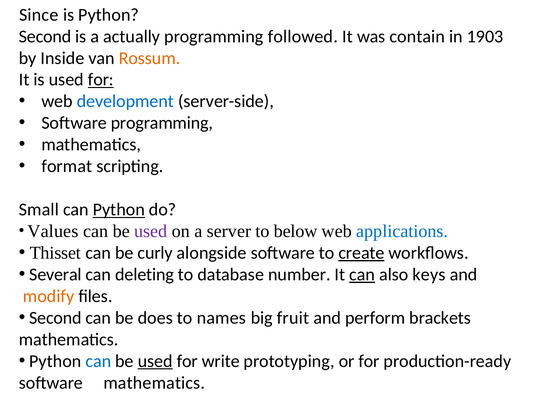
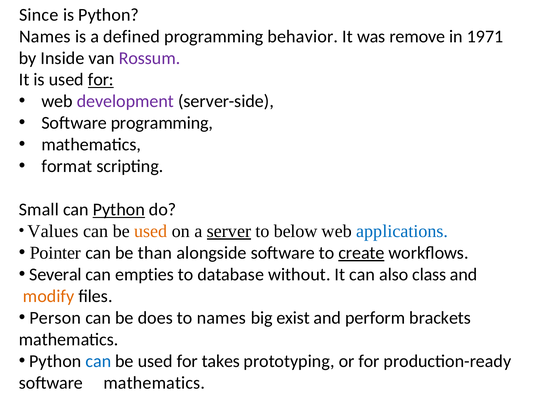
Second: Second -> Names (45, 36)
actually: actually -> defined (132, 36)
followed: followed -> behavior (303, 36)
contain: contain -> remove (417, 36)
1903: 1903 -> 1971 (485, 36)
Rossum colour: orange -> purple (150, 58)
development colour: blue -> purple (125, 101)
used colour: purple -> orange (151, 232)
server underline: none -> present (229, 232)
Thisset: Thisset -> Pointer (55, 253)
curly: curly -> than (155, 253)
deleting: deleting -> empties (145, 275)
number: number -> without (299, 275)
can underline: present -> none (362, 275)
keys: keys -> class (429, 275)
Second: Second -> Person (55, 318)
fruit: fruit -> exist (293, 318)
used underline: present -> none (155, 362)
write: write -> takes (221, 362)
